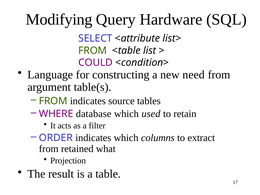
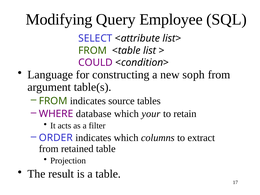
Hardware: Hardware -> Employee (171, 20)
need: need -> soph (194, 75)
used: used -> your (151, 114)
retained what: what -> table (106, 149)
